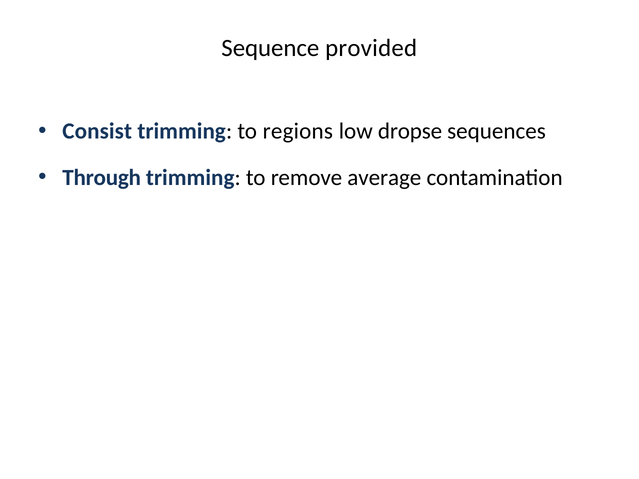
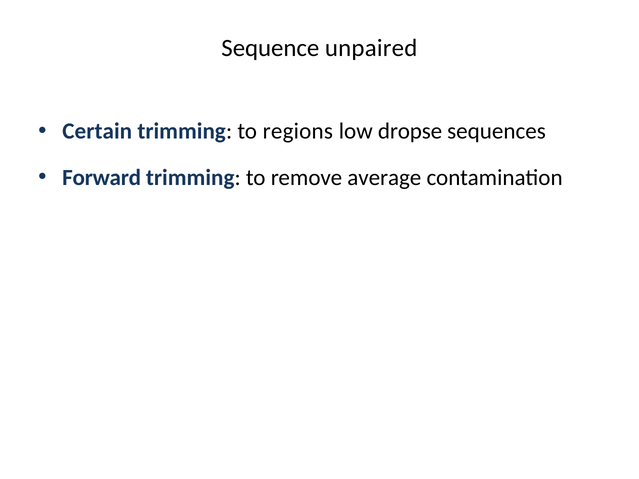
provided: provided -> unpaired (371, 48)
Consist: Consist -> Certain (97, 131)
Through: Through -> Forward (102, 178)
